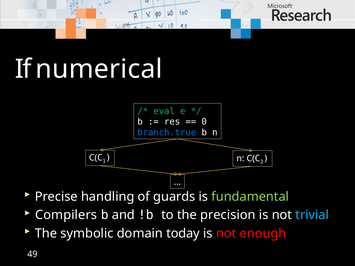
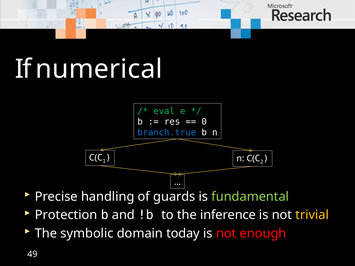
Compilers: Compilers -> Protection (66, 215)
precision: precision -> inference (228, 215)
trivial colour: light blue -> yellow (312, 215)
